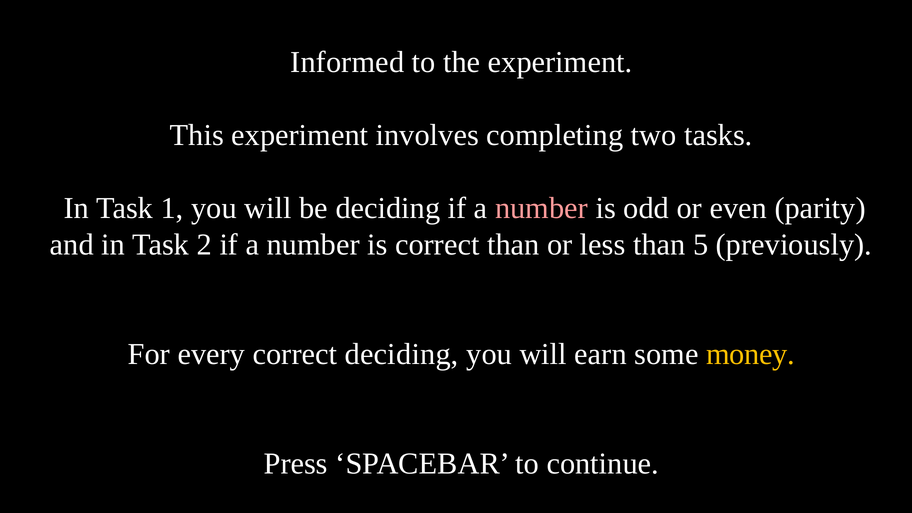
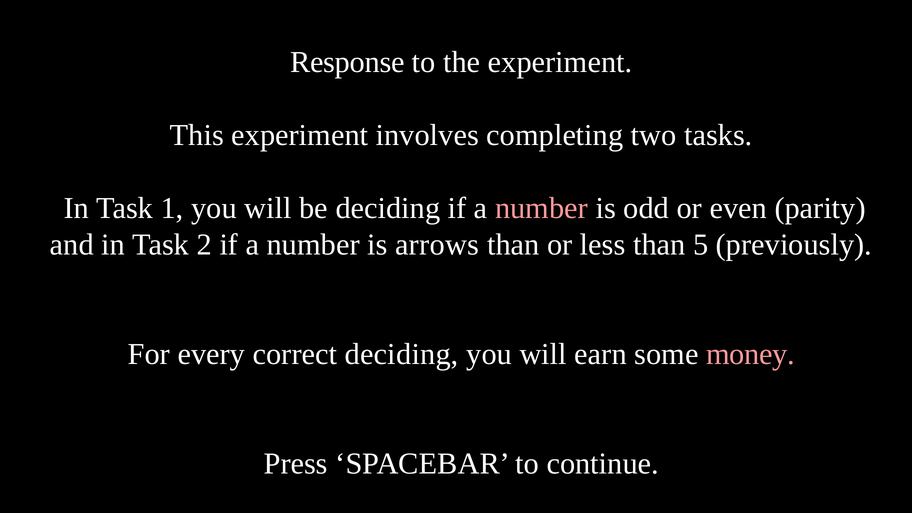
Informed: Informed -> Response (347, 62)
is correct: correct -> arrows (437, 245)
money colour: yellow -> pink (750, 354)
